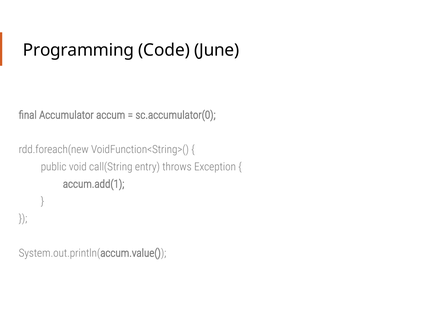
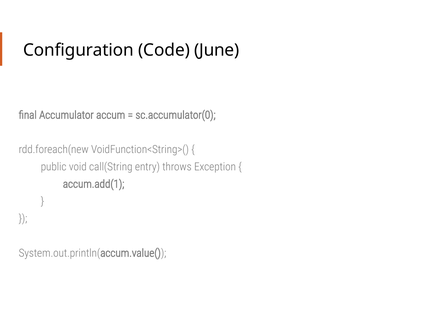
Programming: Programming -> Configuration (78, 50)
